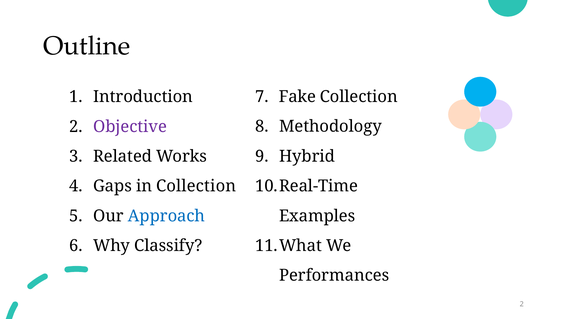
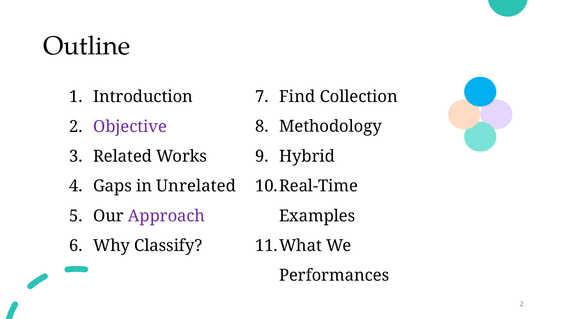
Fake: Fake -> Find (297, 97)
in Collection: Collection -> Unrelated (196, 186)
Approach colour: blue -> purple (167, 216)
